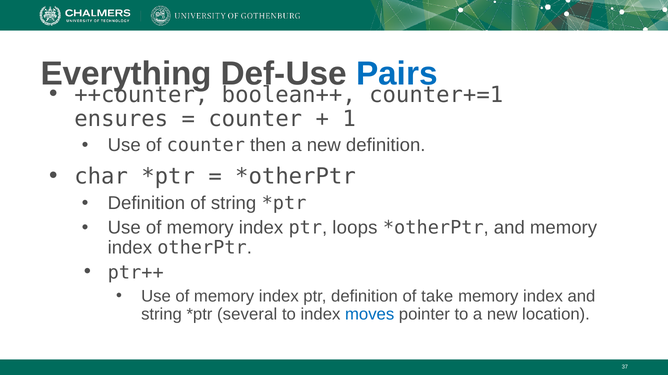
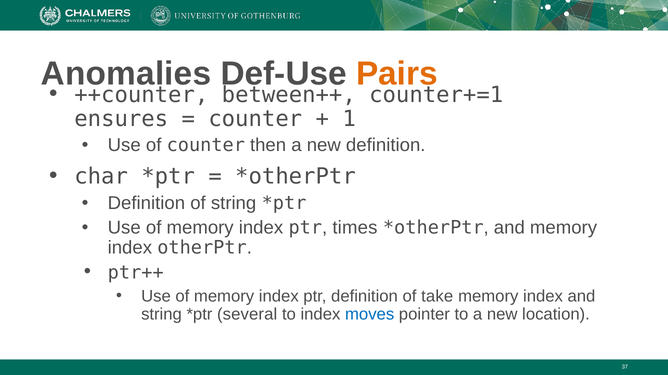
Everything: Everything -> Anomalies (126, 74)
Pairs colour: blue -> orange (397, 74)
boolean++: boolean++ -> between++ (289, 95)
loops: loops -> times (355, 228)
